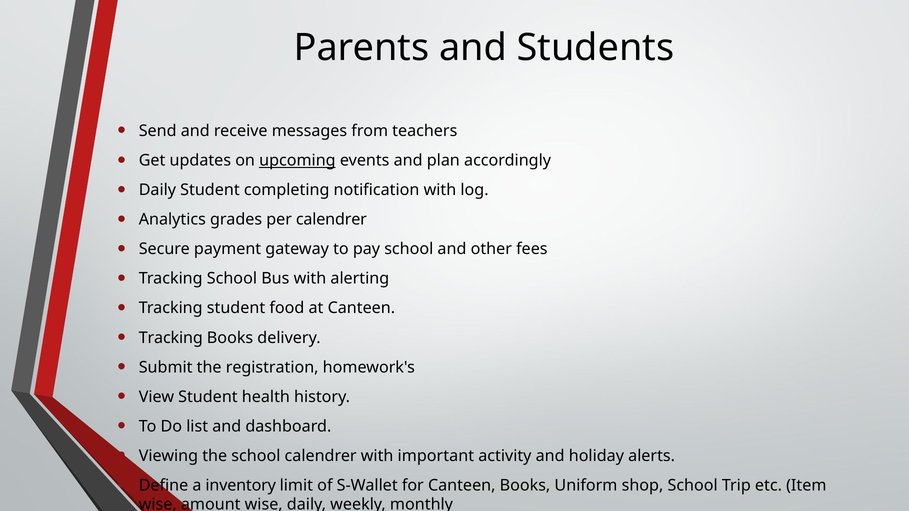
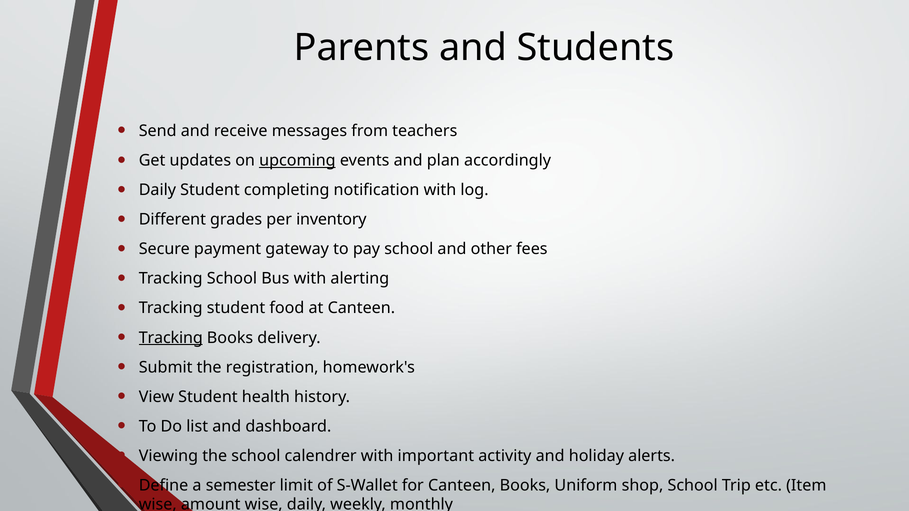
Analytics: Analytics -> Different (172, 220)
per calendrer: calendrer -> inventory (331, 220)
Tracking underline: none -> present (171, 338)
inventory: inventory -> semester (241, 486)
